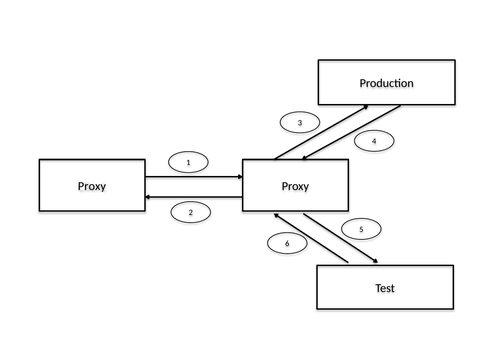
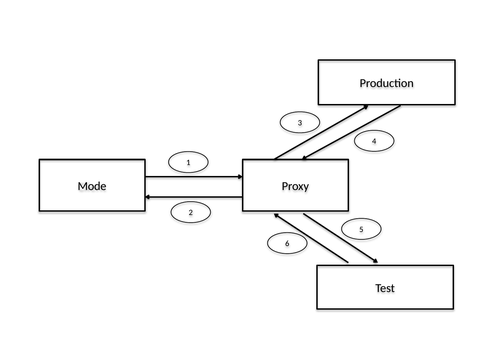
Proxy: Proxy -> Mode (92, 186)
